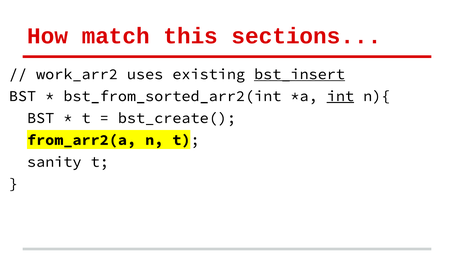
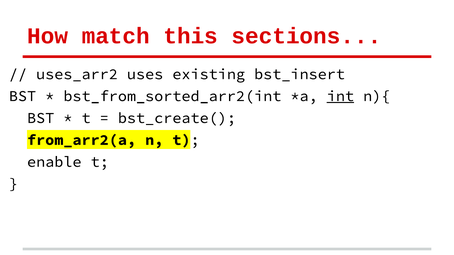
work_arr2: work_arr2 -> uses_arr2 (77, 74)
bst_insert underline: present -> none (300, 74)
sanity: sanity -> enable (54, 162)
